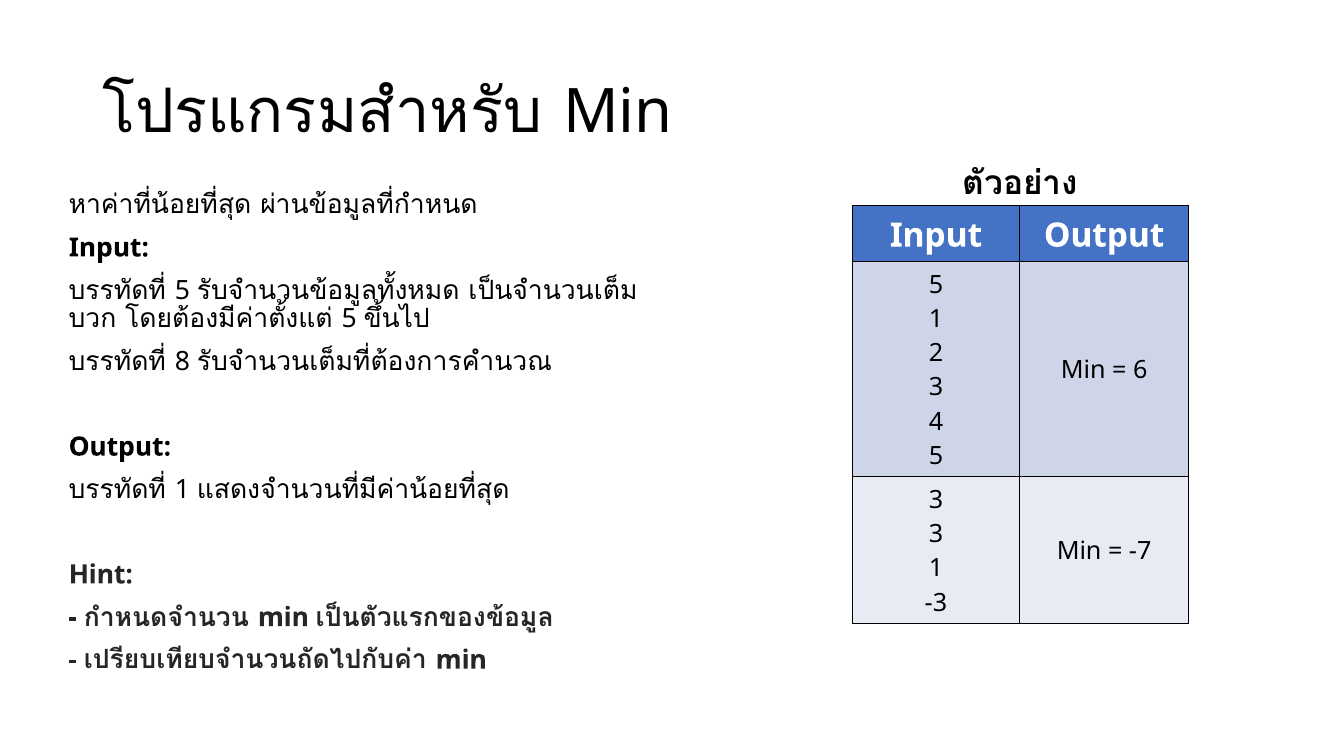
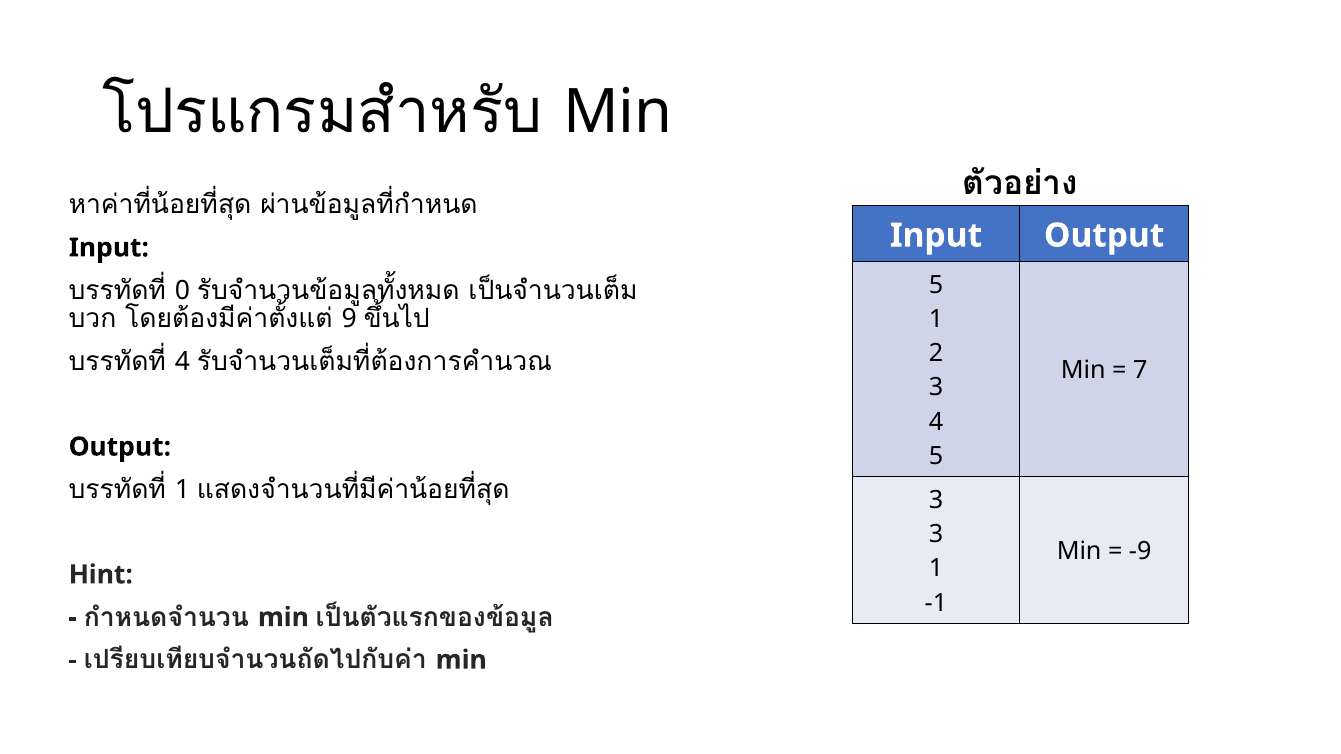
5: 5 -> 0 (183, 290)
5: 5 -> 9 (349, 319)
8: 8 -> 4 (183, 362)
6: 6 -> 7 (1140, 371)
-7: -7 -> -9 (1140, 552)
-3: -3 -> -1 (936, 603)
